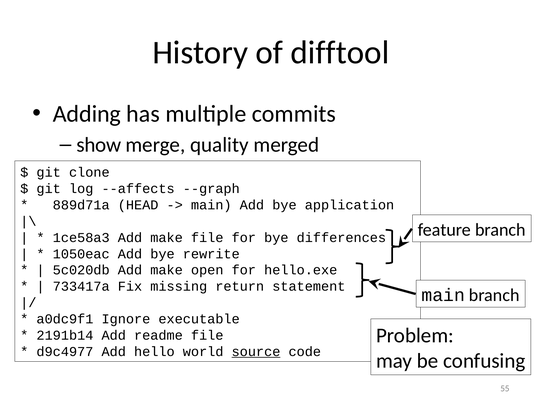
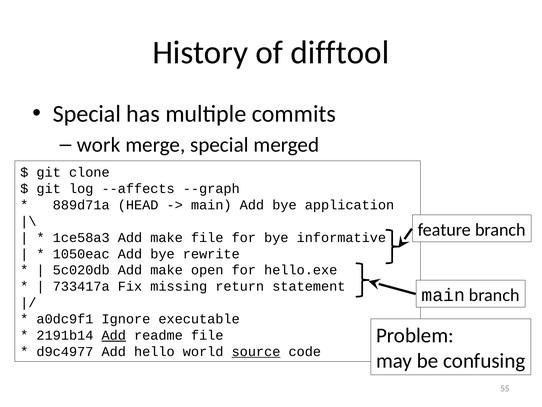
Adding: Adding -> Special (87, 114)
show: show -> work (99, 145)
merge quality: quality -> special (219, 145)
differences: differences -> informative (341, 237)
Add underline: none -> present (114, 335)
